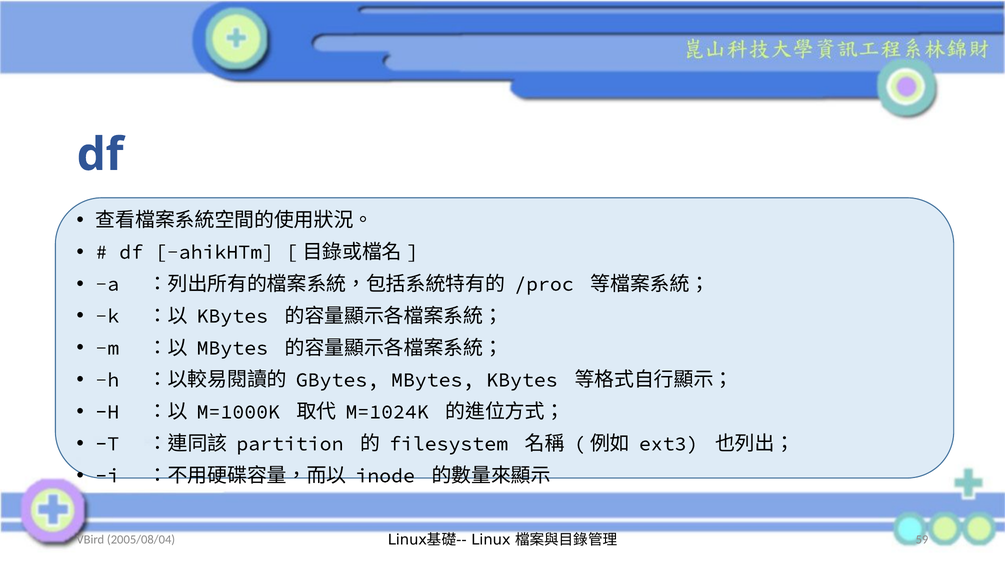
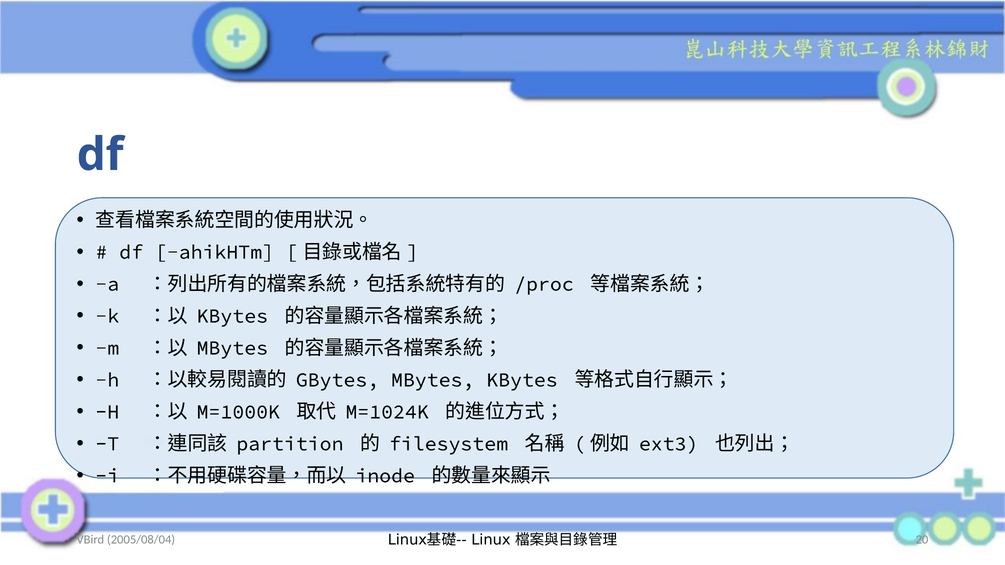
59: 59 -> 20 (922, 540)
